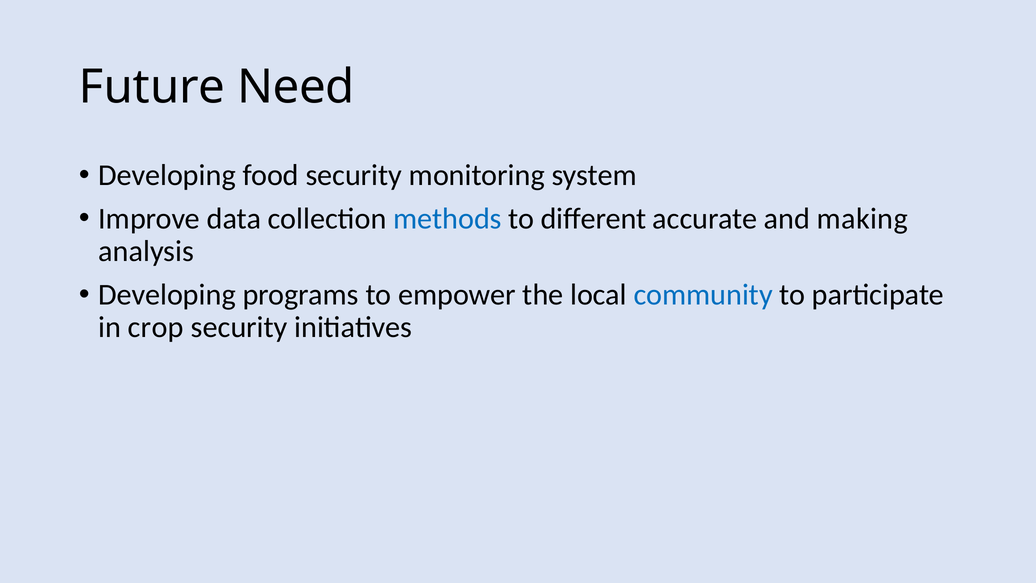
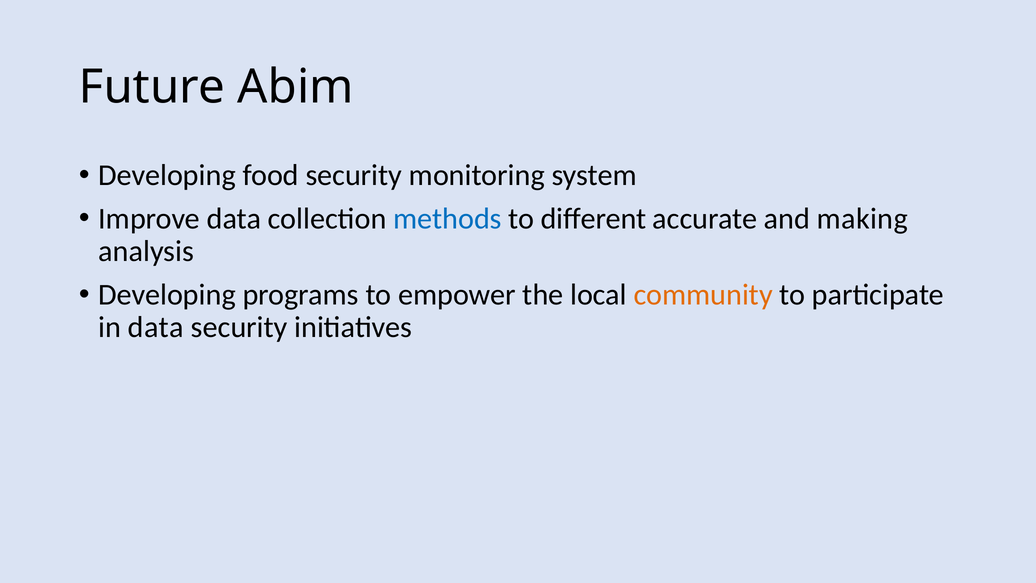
Need: Need -> Abim (296, 87)
community colour: blue -> orange (703, 295)
in crop: crop -> data (156, 327)
